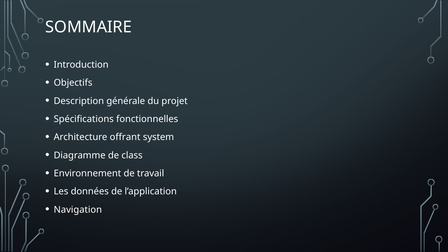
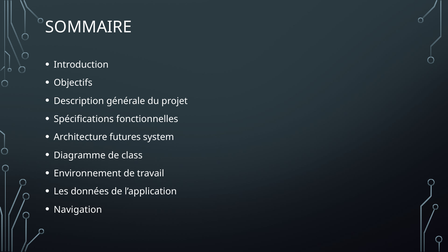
offrant: offrant -> futures (125, 137)
